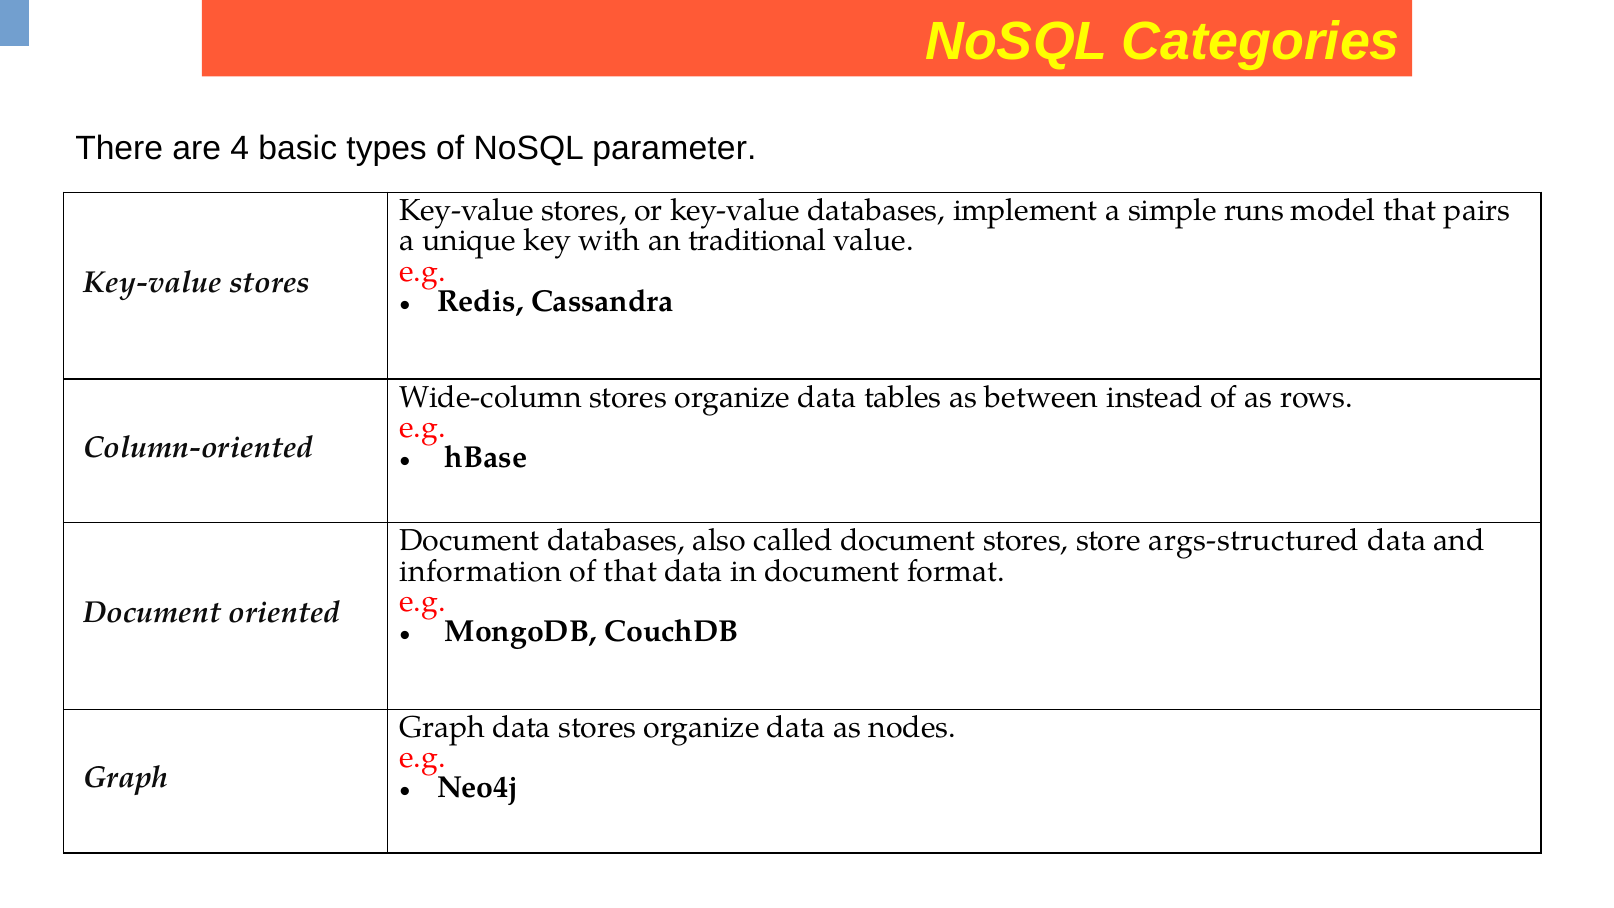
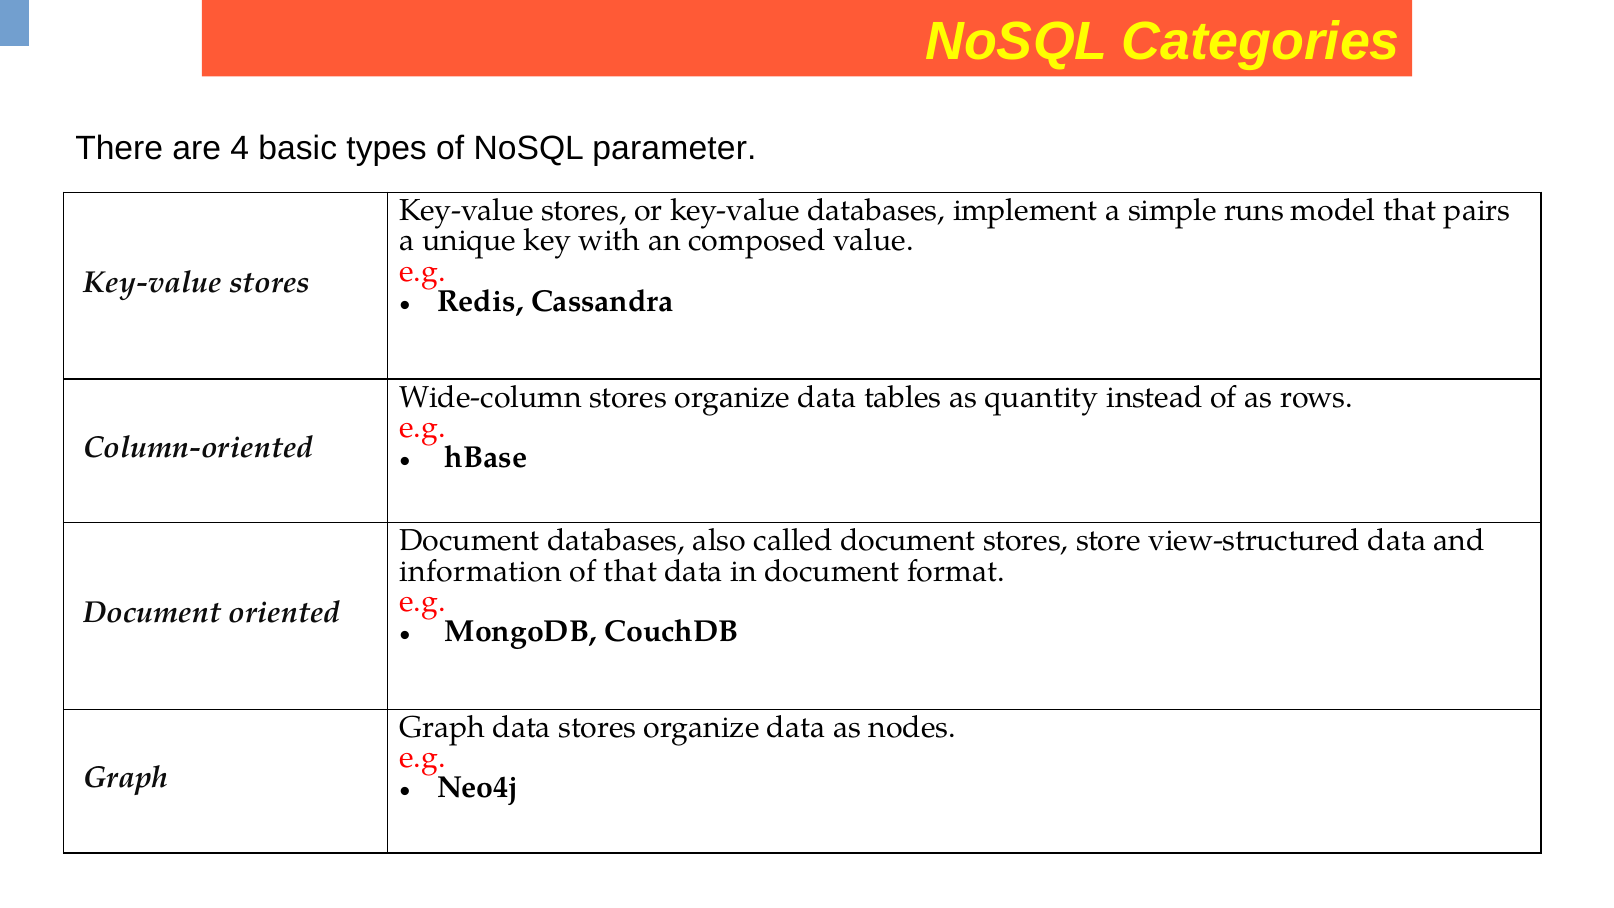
traditional: traditional -> composed (757, 241)
between: between -> quantity (1042, 397)
args-structured: args-structured -> view-structured (1254, 541)
